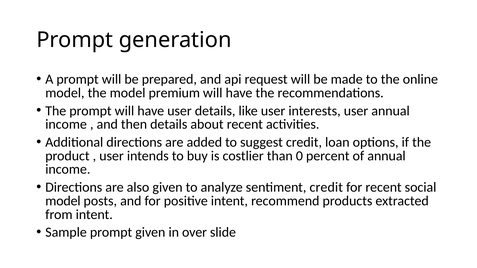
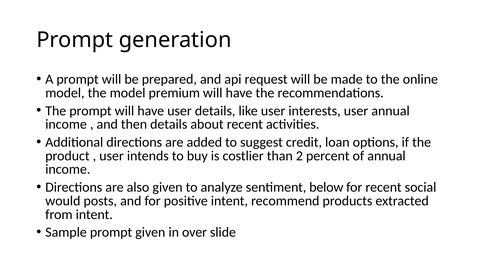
0: 0 -> 2 (299, 156)
sentiment credit: credit -> below (326, 188)
model: model -> would (63, 201)
